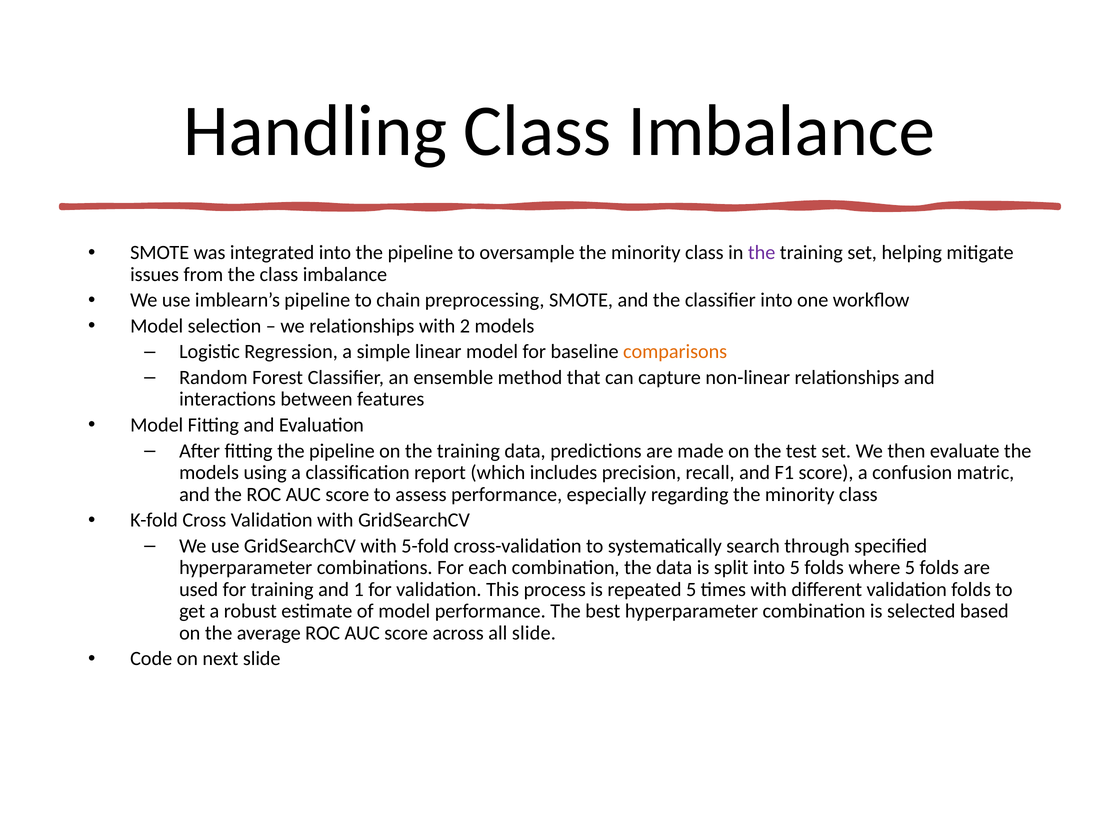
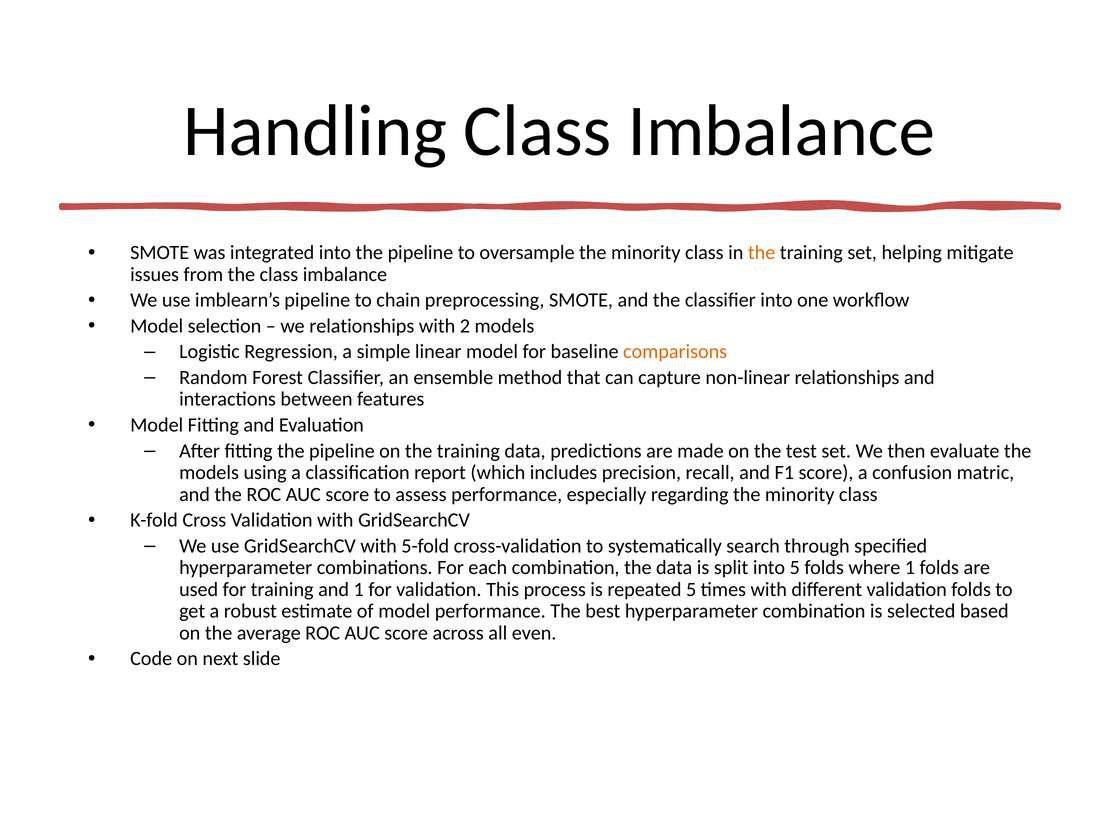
the colour: purple -> orange (762, 253)
where 5: 5 -> 1 (910, 568)
all slide: slide -> even (534, 633)
